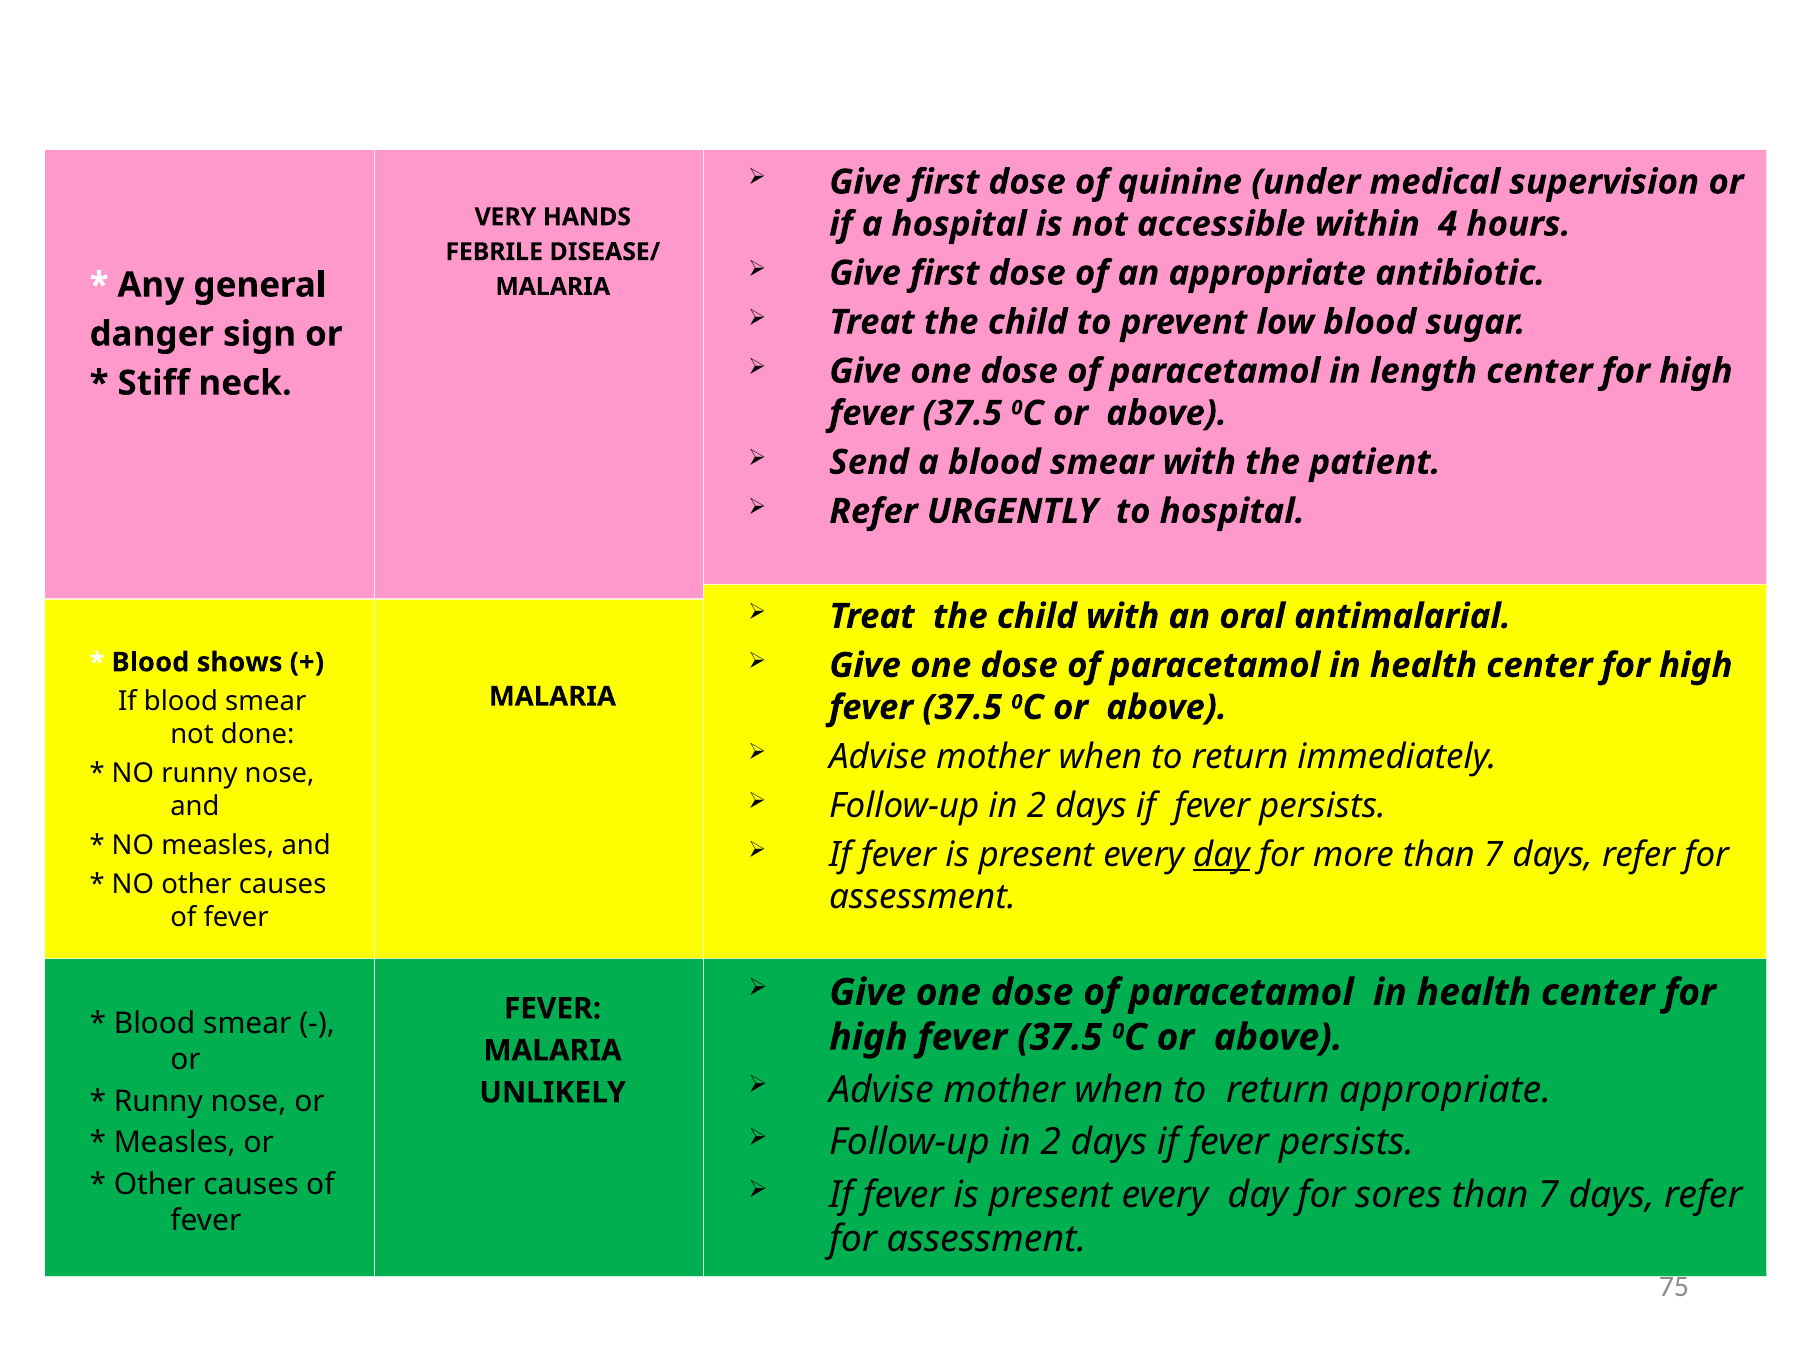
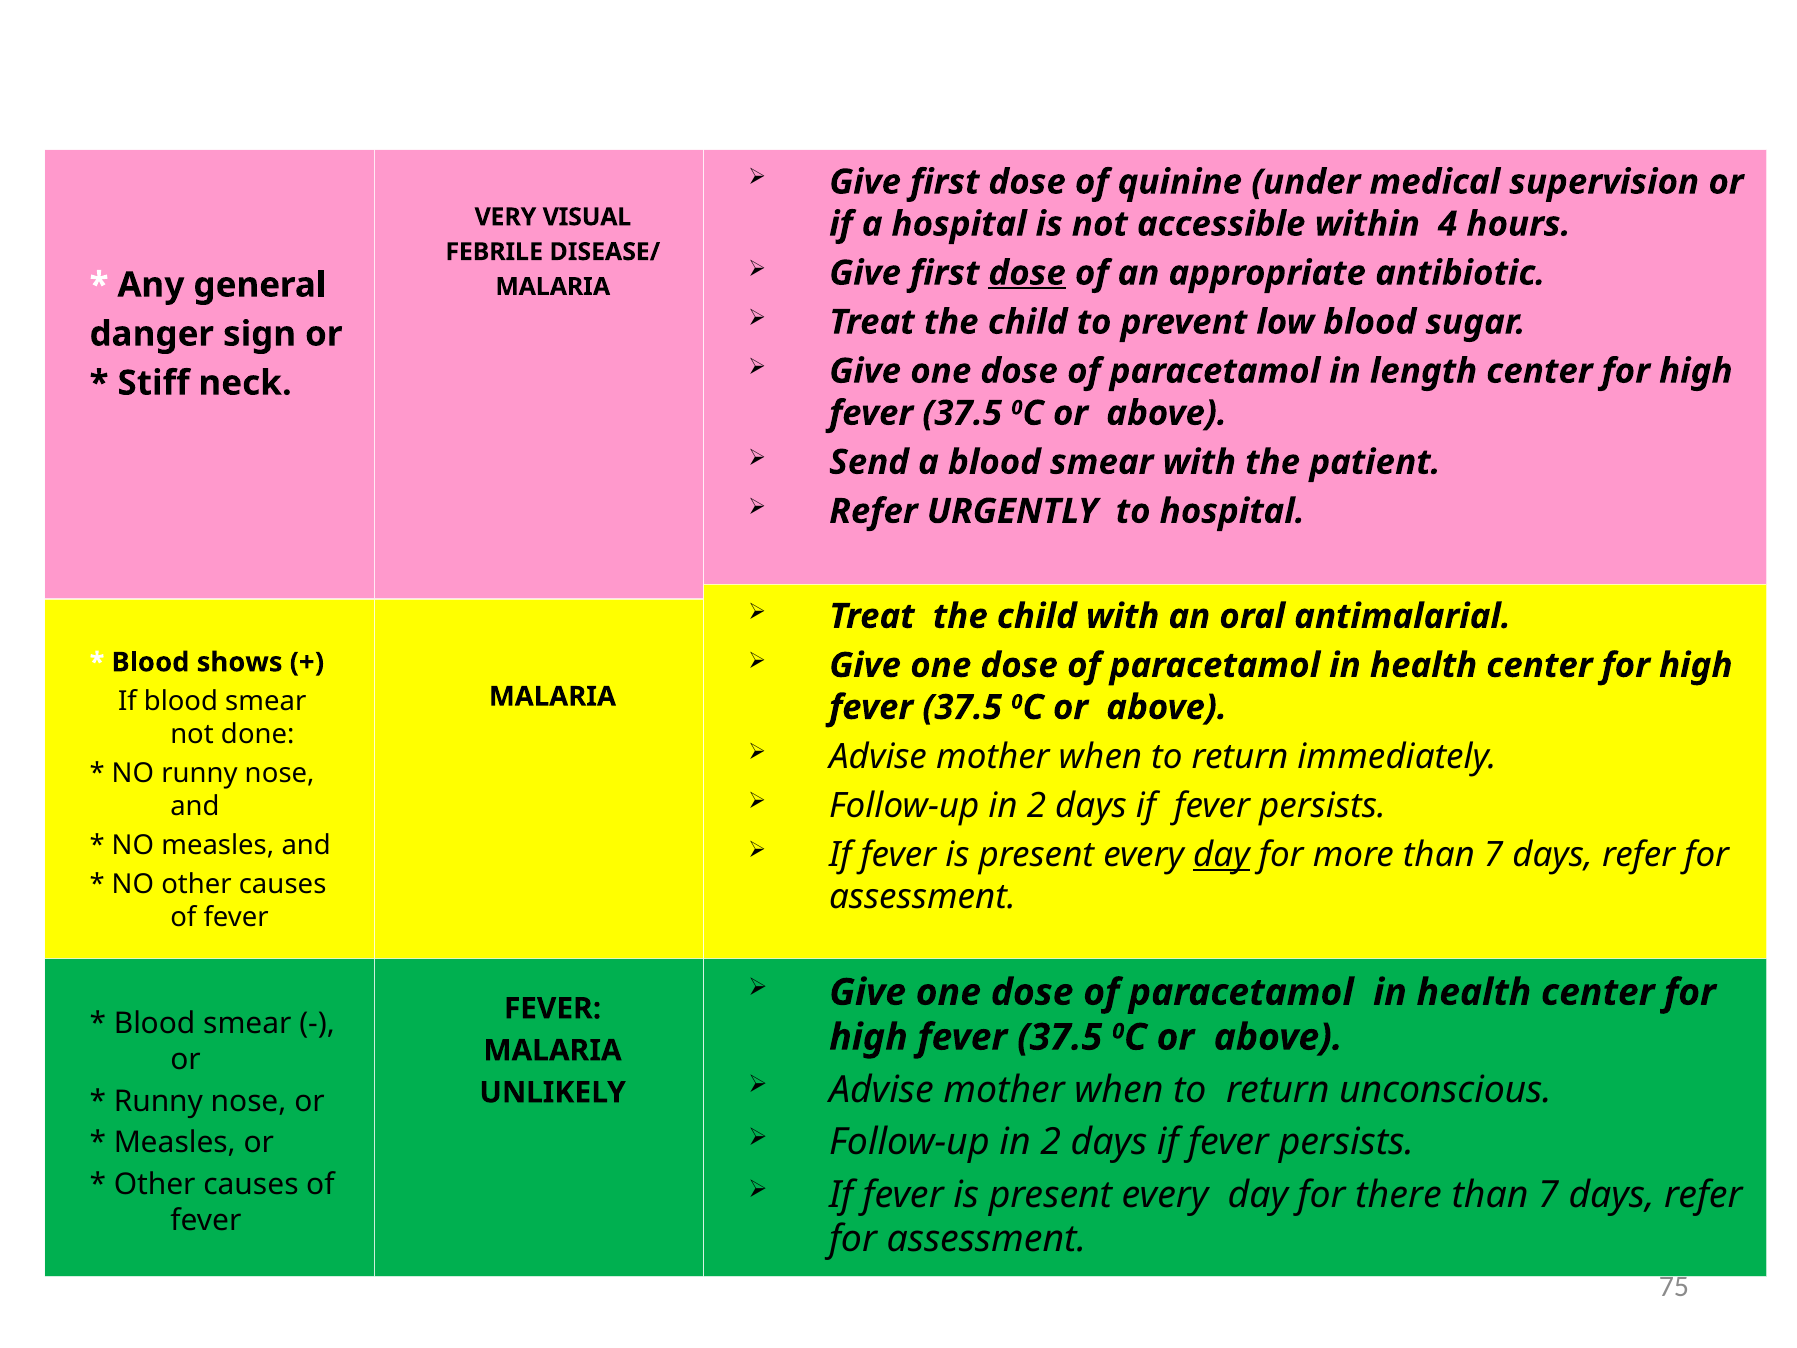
HANDS: HANDS -> VISUAL (587, 217)
dose underline: none -> present (1027, 273)
return appropriate: appropriate -> unconscious (1445, 1090)
sores: sores -> there (1399, 1194)
